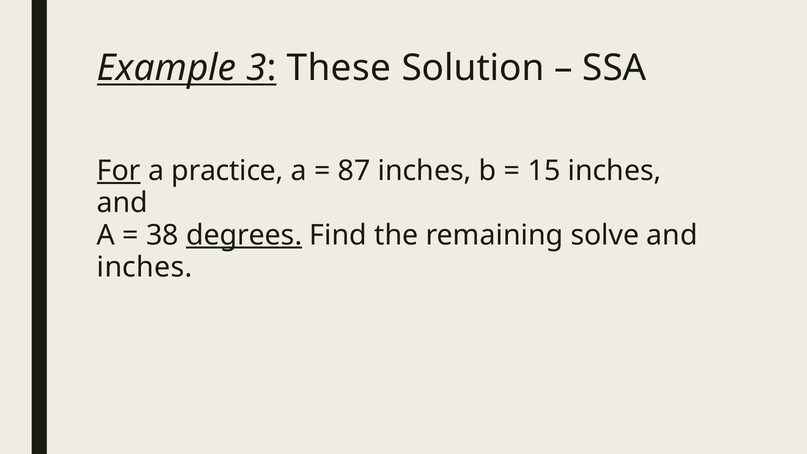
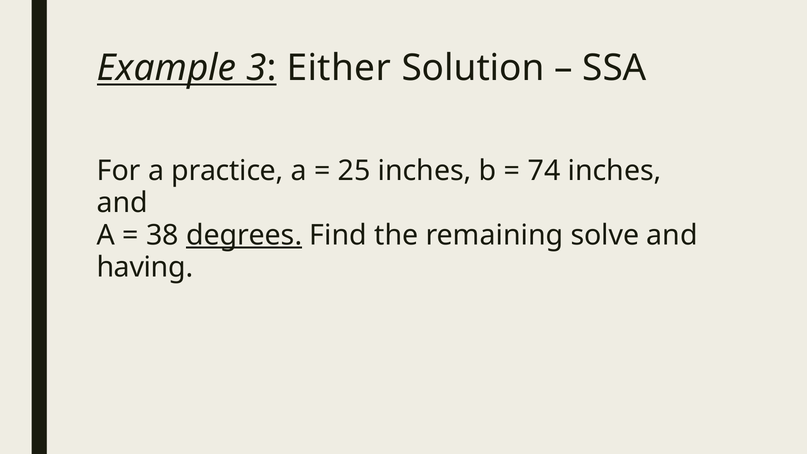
These: These -> Either (339, 68)
For underline: present -> none (119, 171)
87: 87 -> 25 (354, 171)
15: 15 -> 74 (544, 171)
inches: inches -> having (145, 267)
